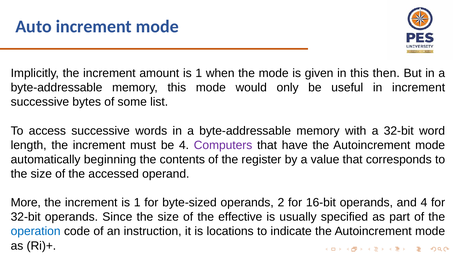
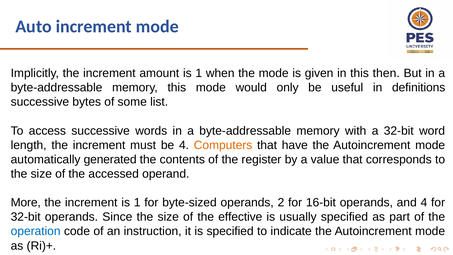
in increment: increment -> definitions (419, 88)
Computers colour: purple -> orange (223, 145)
beginning: beginning -> generated (110, 159)
is locations: locations -> specified (230, 231)
